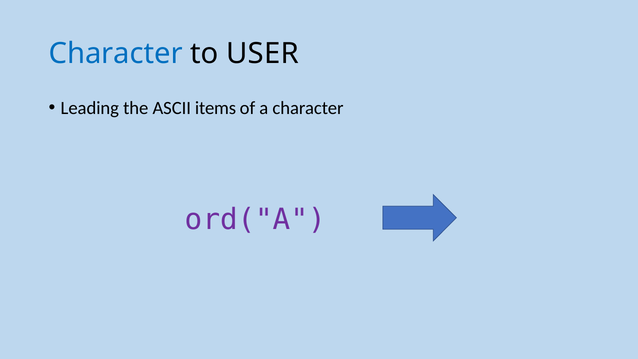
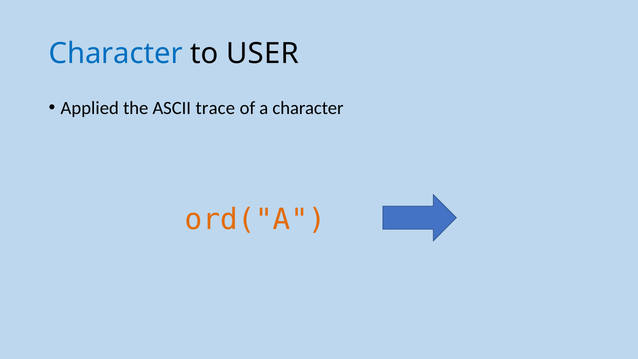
Leading: Leading -> Applied (90, 108)
items: items -> trace (215, 108)
ord("A colour: purple -> orange (255, 219)
